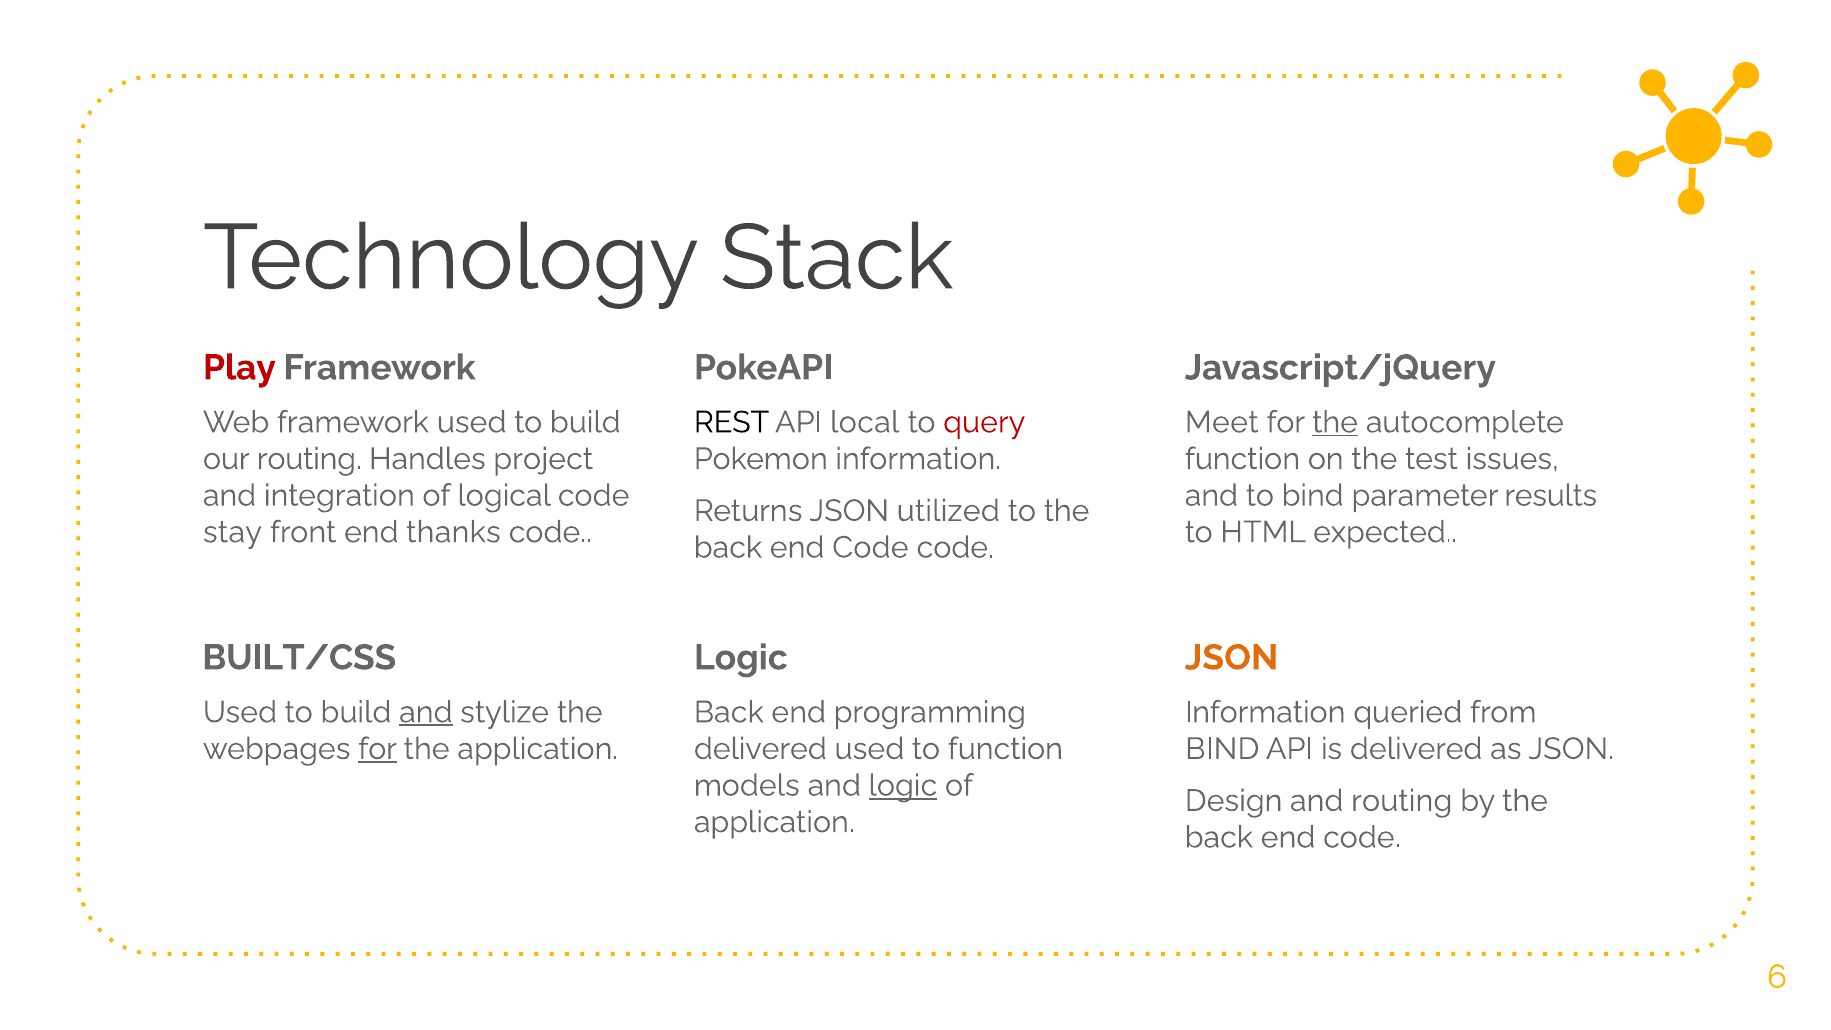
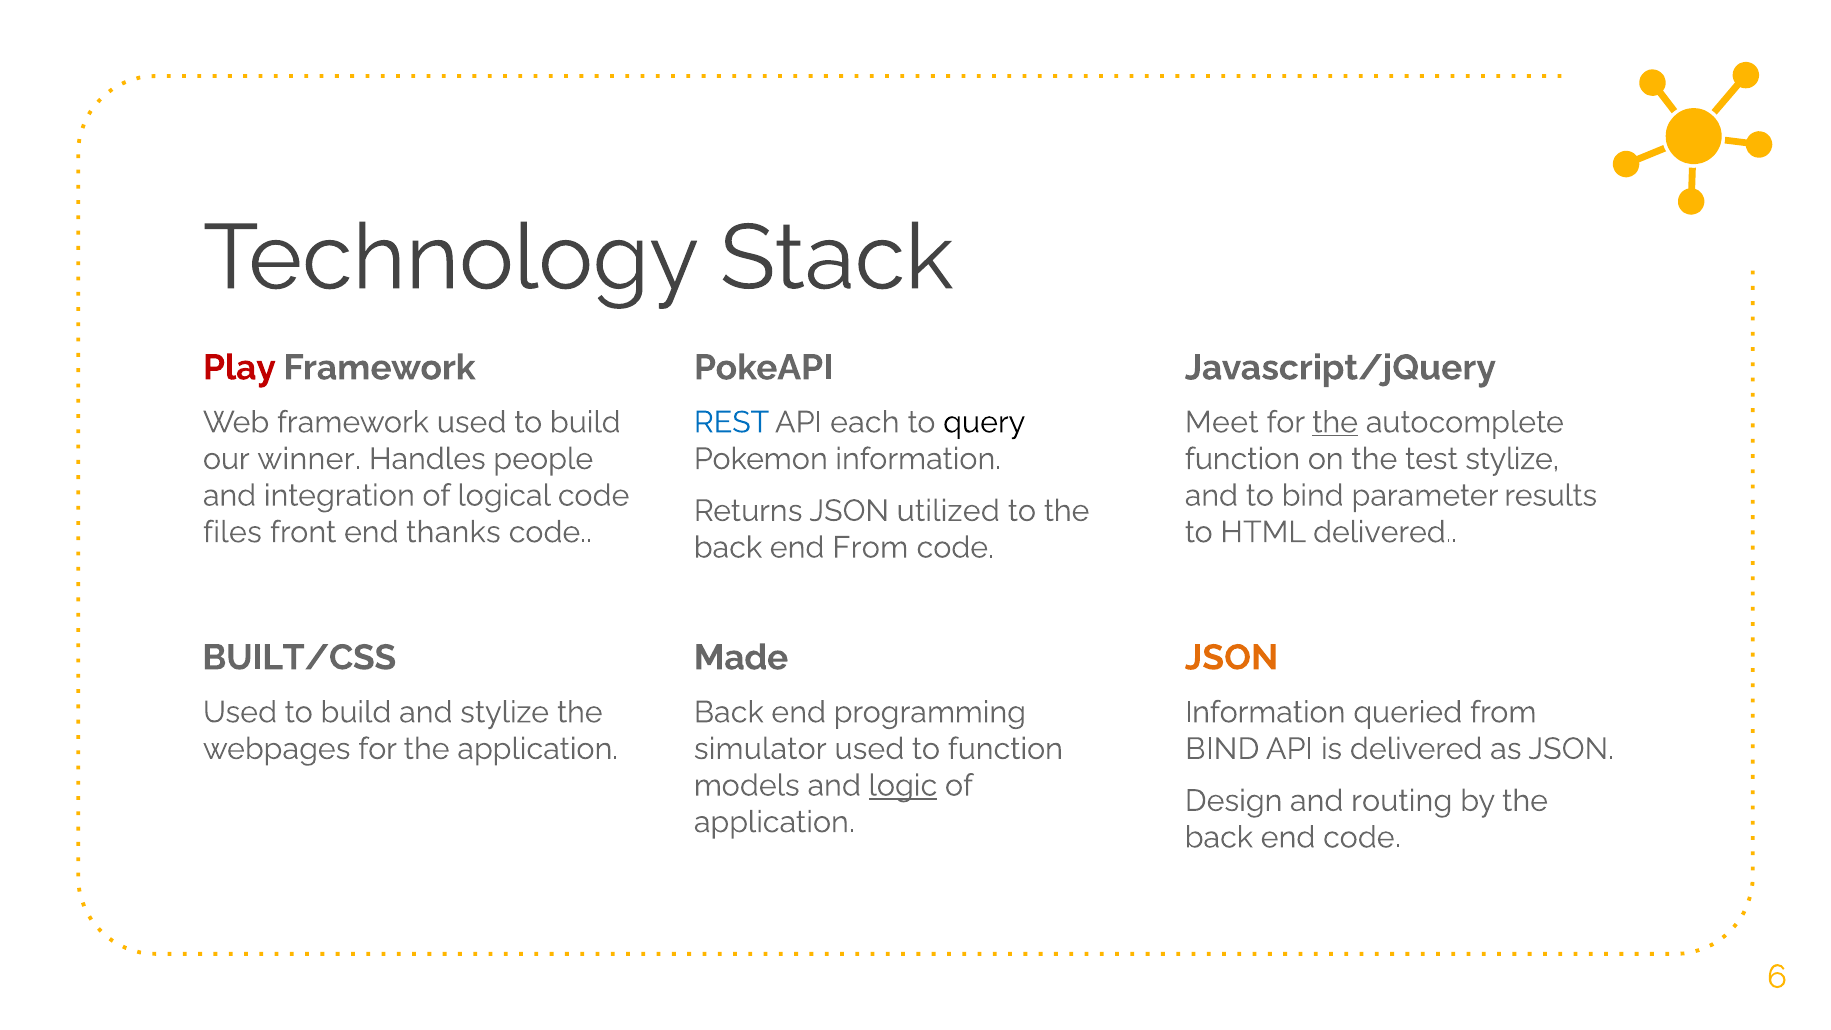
REST colour: black -> blue (732, 422)
local: local -> each (865, 422)
query colour: red -> black (984, 422)
our routing: routing -> winner (309, 459)
project: project -> people (543, 459)
test issues: issues -> stylize (1512, 459)
stay: stay -> files (232, 532)
HTML expected: expected -> delivered (1385, 532)
Code: Code -> From (870, 547)
Logic: Logic -> Made (741, 658)
and underline: present -> none (426, 712)
for underline: present -> none (378, 749)
delivered: delivered -> simulator (760, 749)
